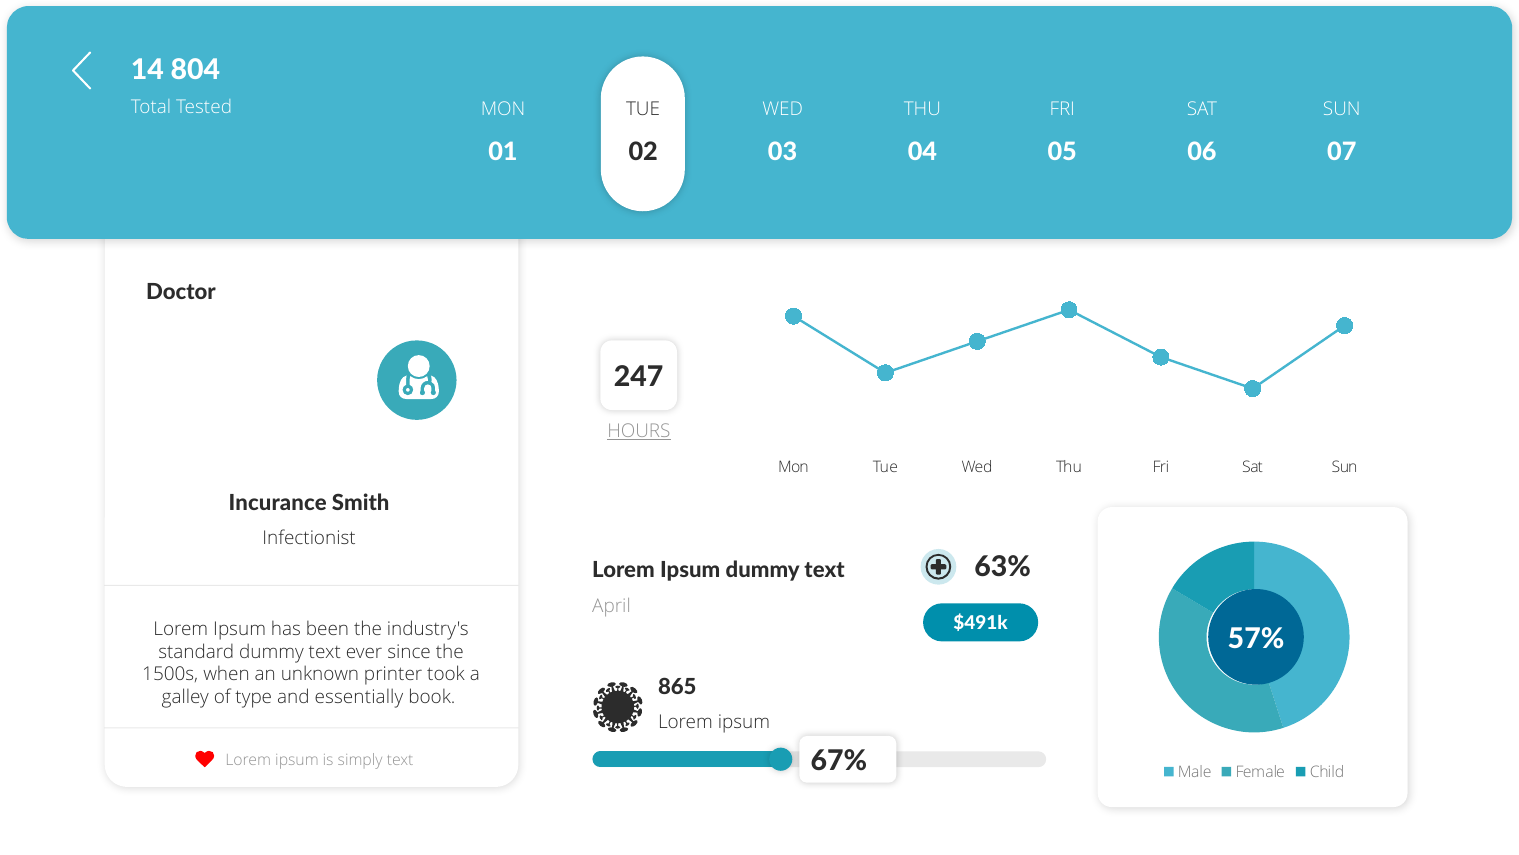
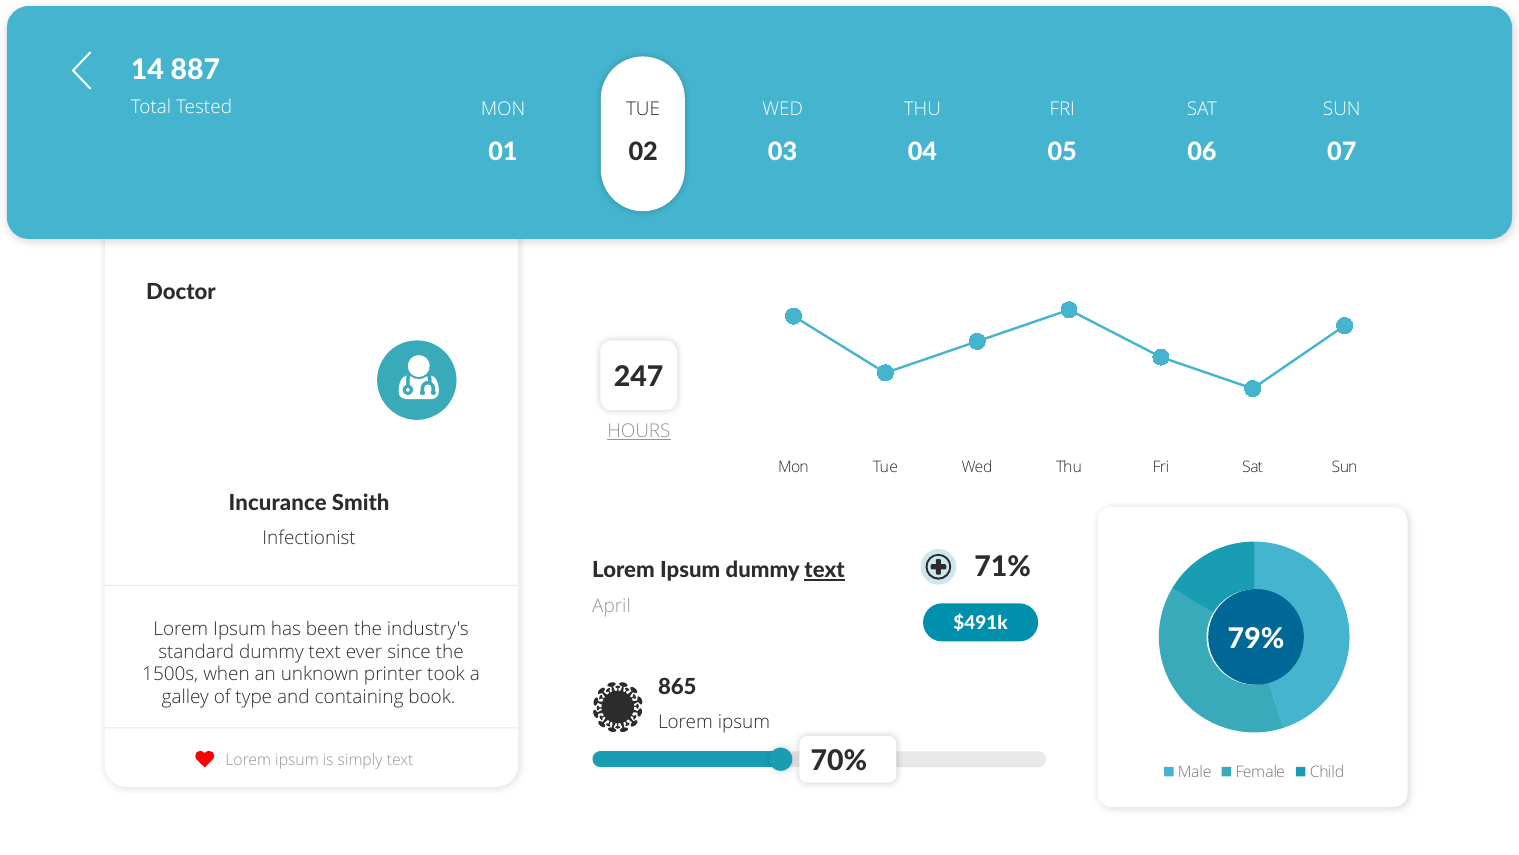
804: 804 -> 887 (195, 70)
63%: 63% -> 71% (1003, 567)
text underline: none -> present (825, 570)
57%: 57% -> 79% (1256, 638)
essentially: essentially -> containing (359, 697)
67%: 67% -> 70% (839, 761)
